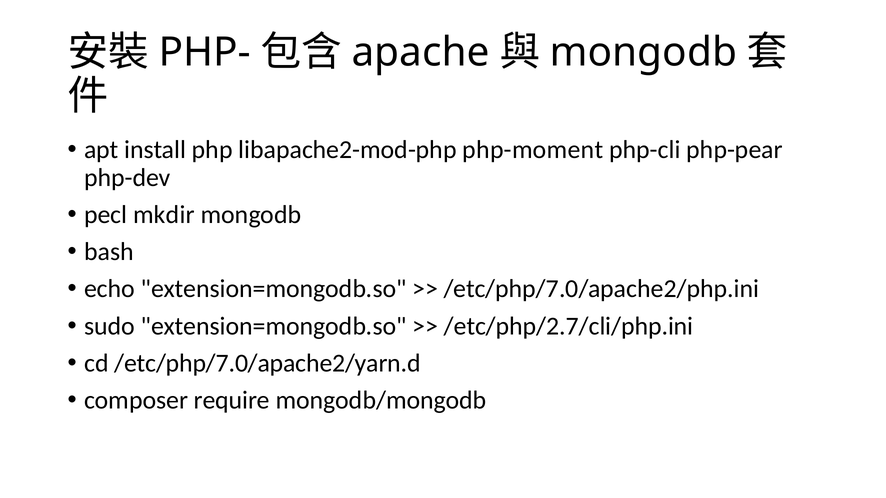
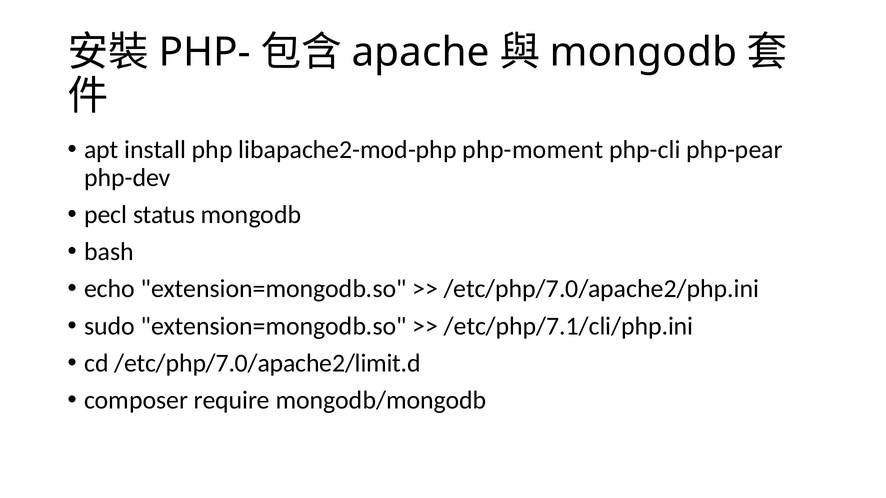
mkdir: mkdir -> status (164, 215)
/etc/php/2.7/cli/php.ini: /etc/php/2.7/cli/php.ini -> /etc/php/7.1/cli/php.ini (569, 326)
/etc/php/7.0/apache2/yarn.d: /etc/php/7.0/apache2/yarn.d -> /etc/php/7.0/apache2/limit.d (268, 363)
